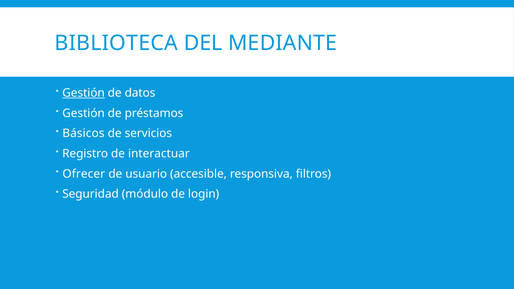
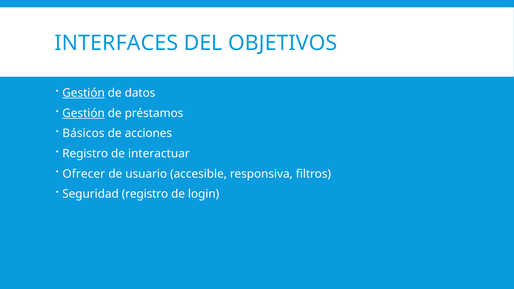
BIBLIOTECA: BIBLIOTECA -> INTERFACES (116, 43)
MEDIANTE: MEDIANTE -> OBJETIVOS (283, 43)
Gestión underline: none -> present (84, 113)
servicios: servicios -> acciones (148, 133)
Seguridad módulo: módulo -> registro (145, 194)
